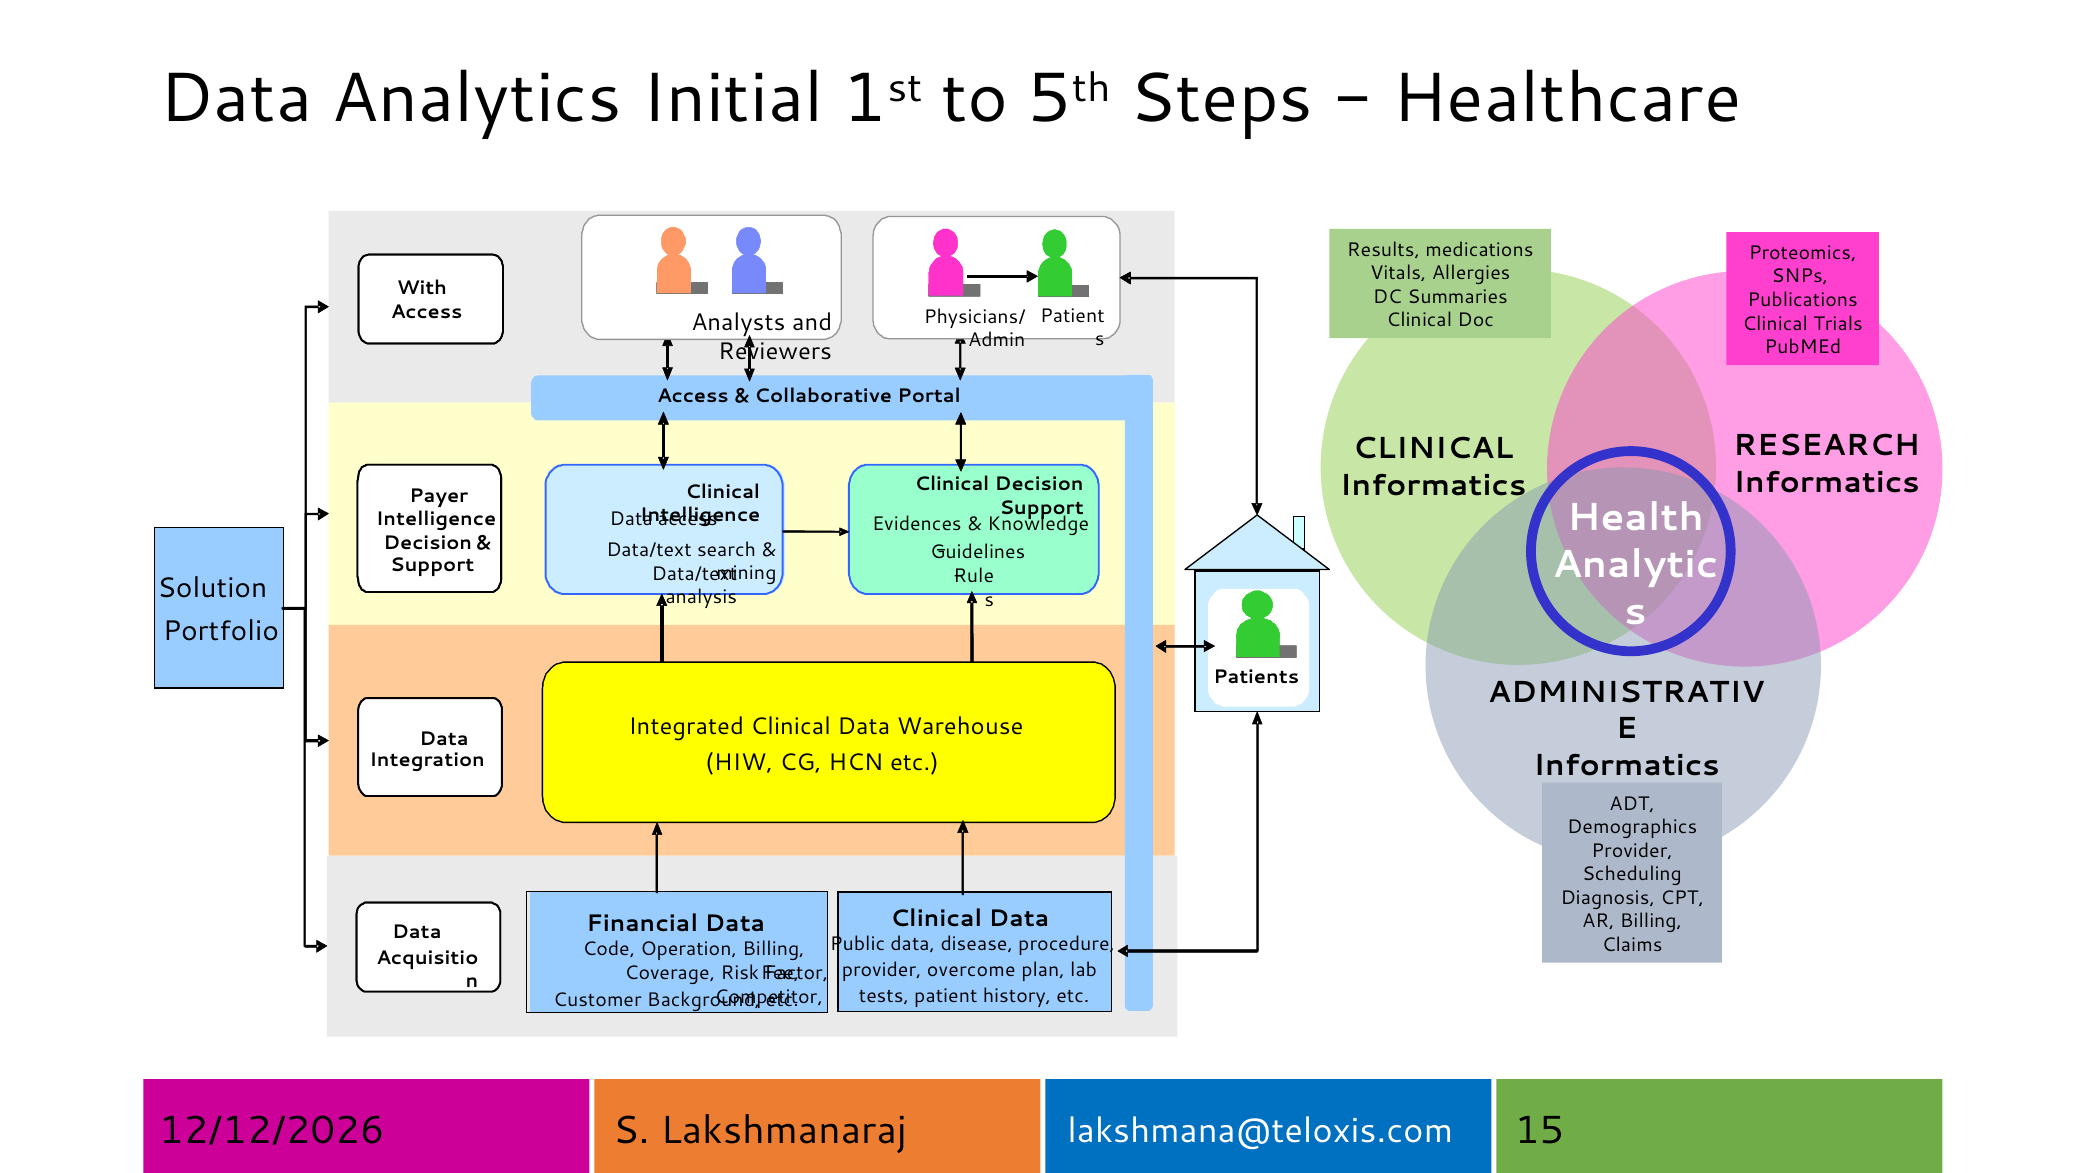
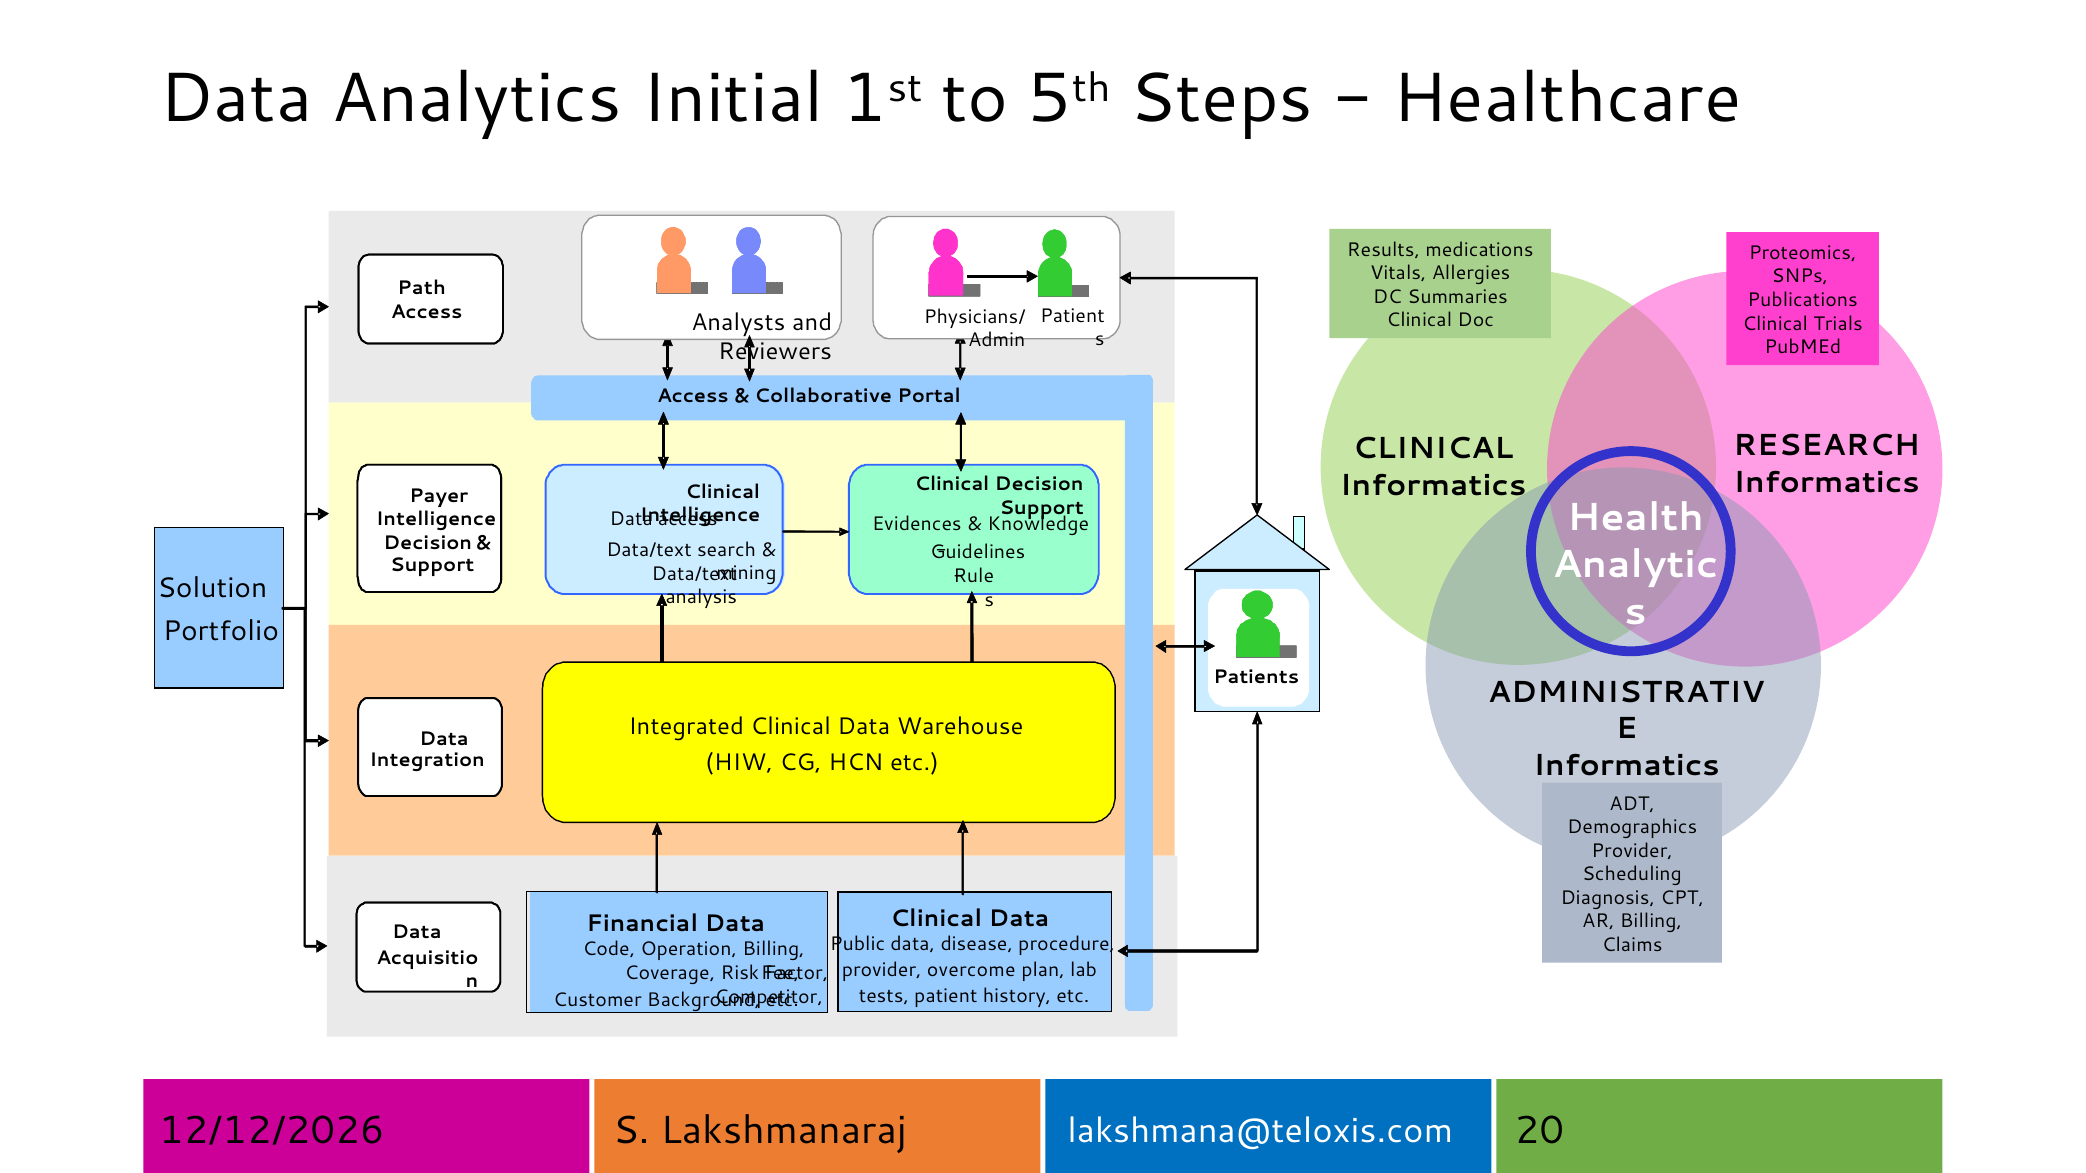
With: With -> Path (422, 288)
15: 15 -> 20 (1540, 1131)
